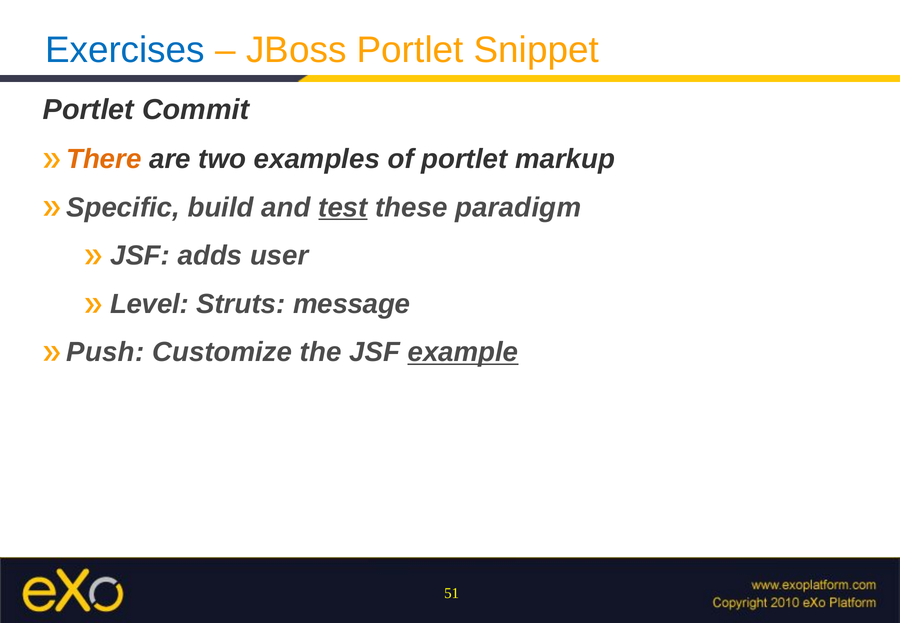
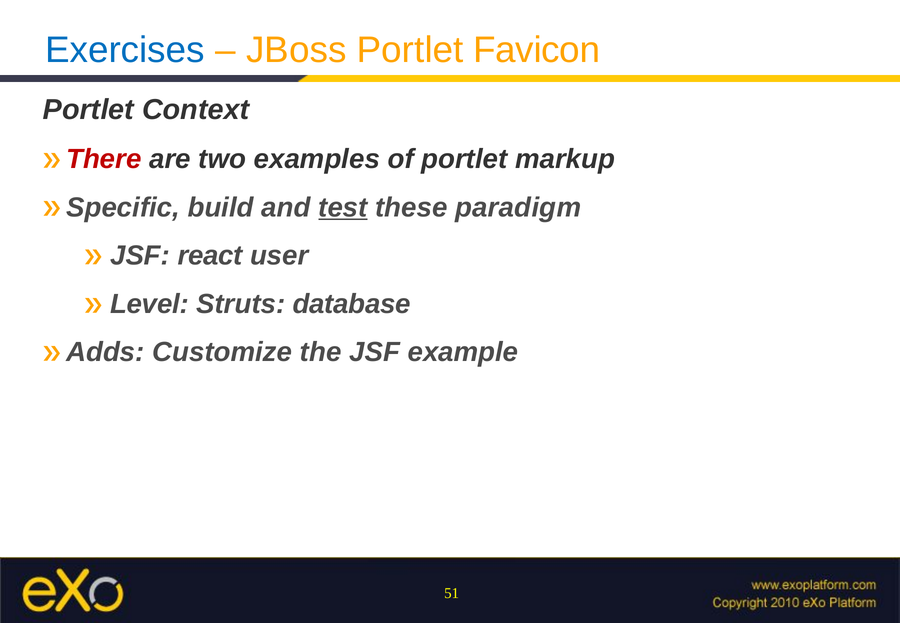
Snippet: Snippet -> Favicon (537, 50)
Commit: Commit -> Context (196, 110)
There colour: orange -> red (104, 159)
adds: adds -> react (210, 256)
message: message -> database (352, 304)
Push: Push -> Adds (105, 352)
example underline: present -> none (463, 352)
